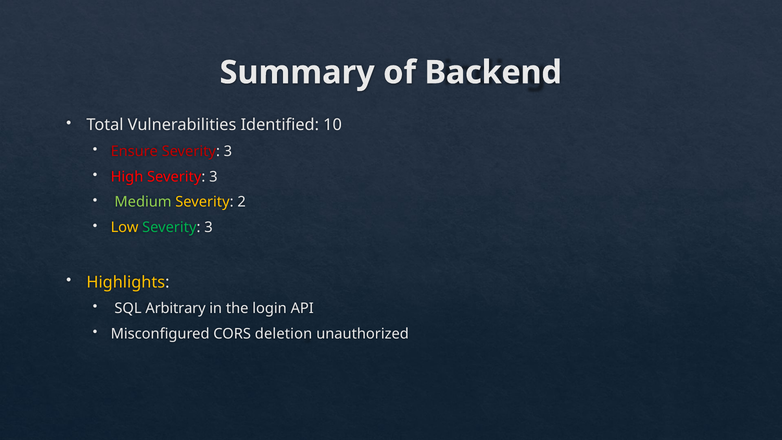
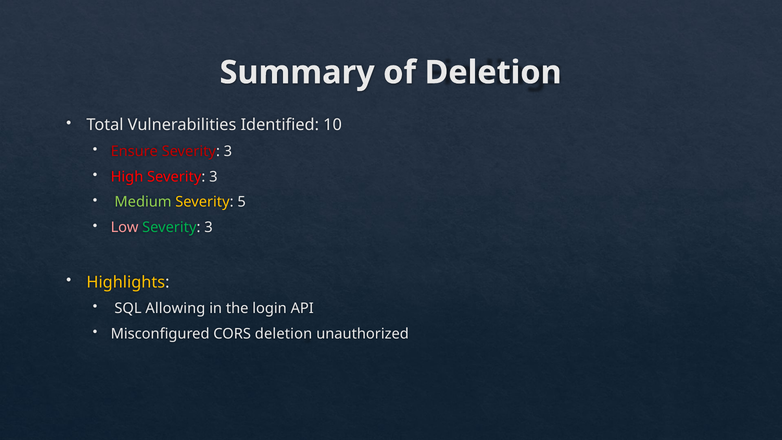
of Backend: Backend -> Deletion (493, 72)
2: 2 -> 5 (242, 202)
Low colour: yellow -> pink (125, 228)
Arbitrary: Arbitrary -> Allowing (175, 308)
